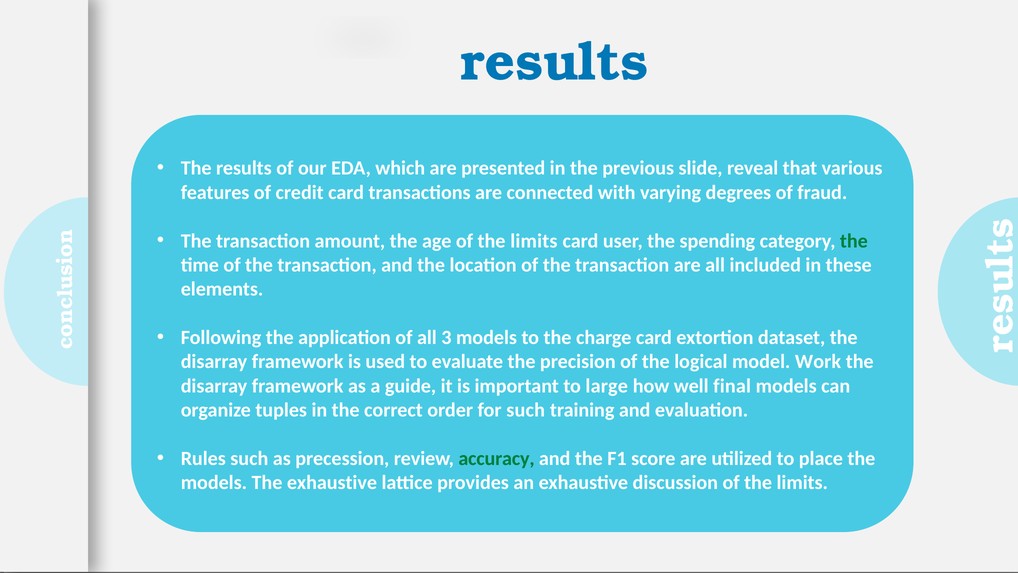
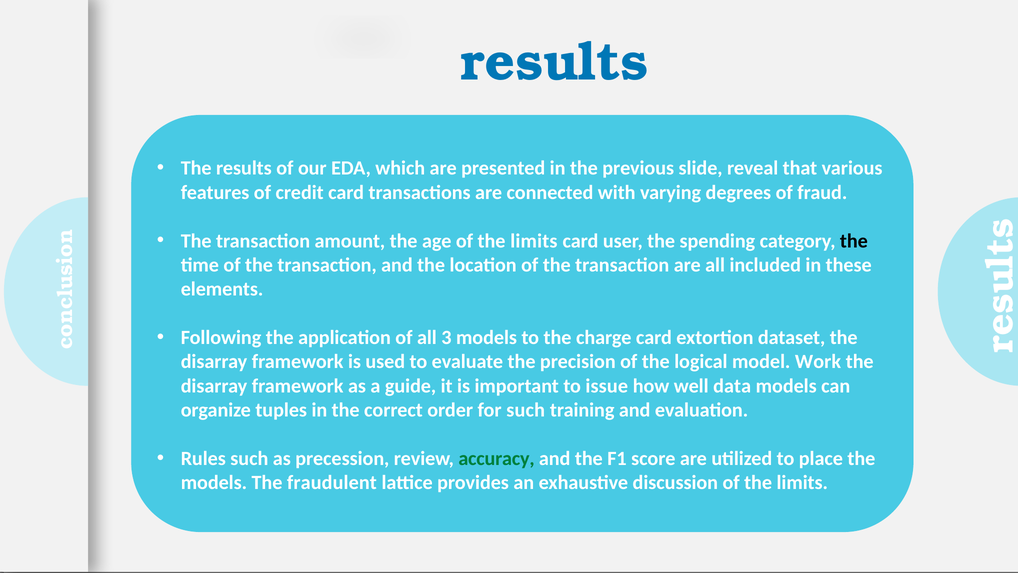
the colour: green -> black (854, 241)
large: large -> issue (607, 386)
final: final -> data (732, 386)
The exhaustive: exhaustive -> fraudulent (332, 482)
